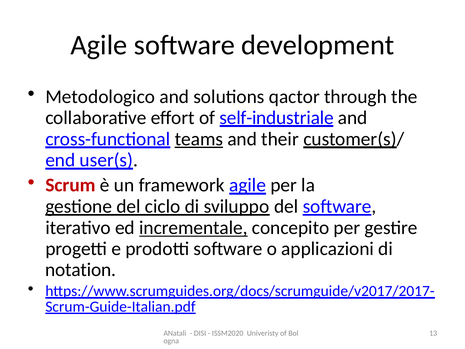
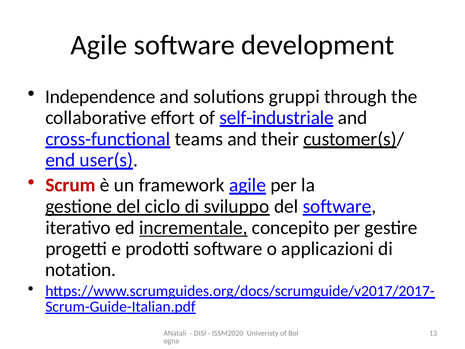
Metodologico: Metodologico -> Independence (100, 97)
qactor: qactor -> gruppi (294, 97)
teams underline: present -> none (199, 139)
